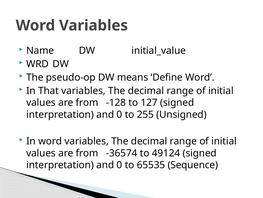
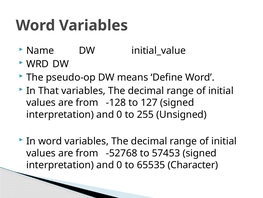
-36574: -36574 -> -52768 (122, 153)
49124: 49124 -> 57453 (166, 153)
Sequence: Sequence -> Character (193, 164)
